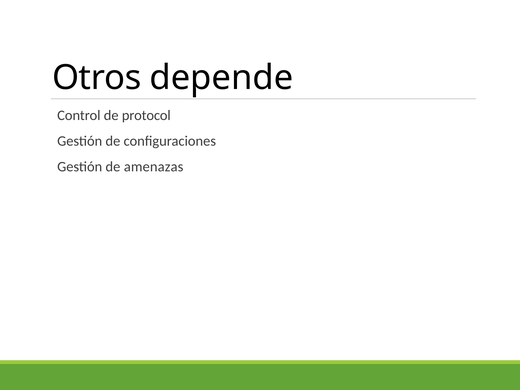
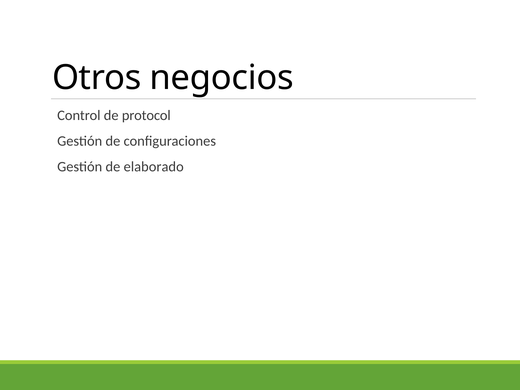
depende: depende -> negocios (222, 78)
amenazas: amenazas -> elaborado (154, 167)
